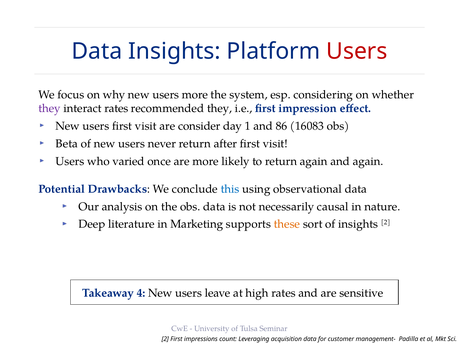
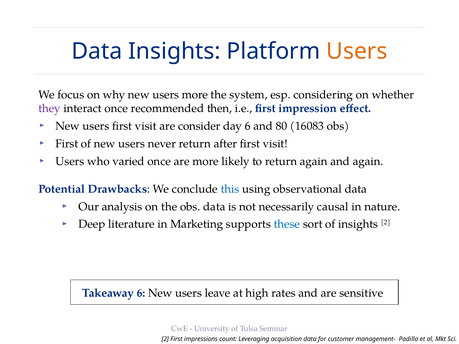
Users colour: red -> orange (357, 51)
interact rates: rates -> once (116, 109)
recommended they: they -> then (220, 109)
day 1: 1 -> 6 (248, 126)
86: 86 -> 80 (281, 126)
Beta: Beta -> First (67, 144)
these colour: orange -> blue (287, 224)
Takeaway 4: 4 -> 6 (141, 293)
